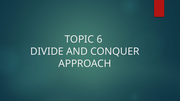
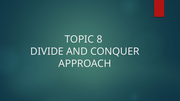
6: 6 -> 8 (99, 39)
